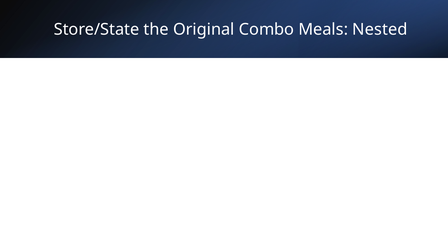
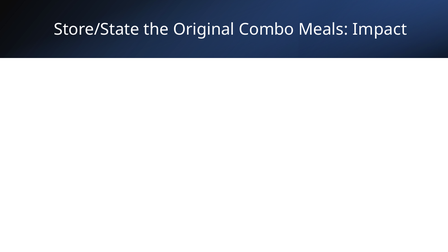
Nested: Nested -> Impact (380, 30)
